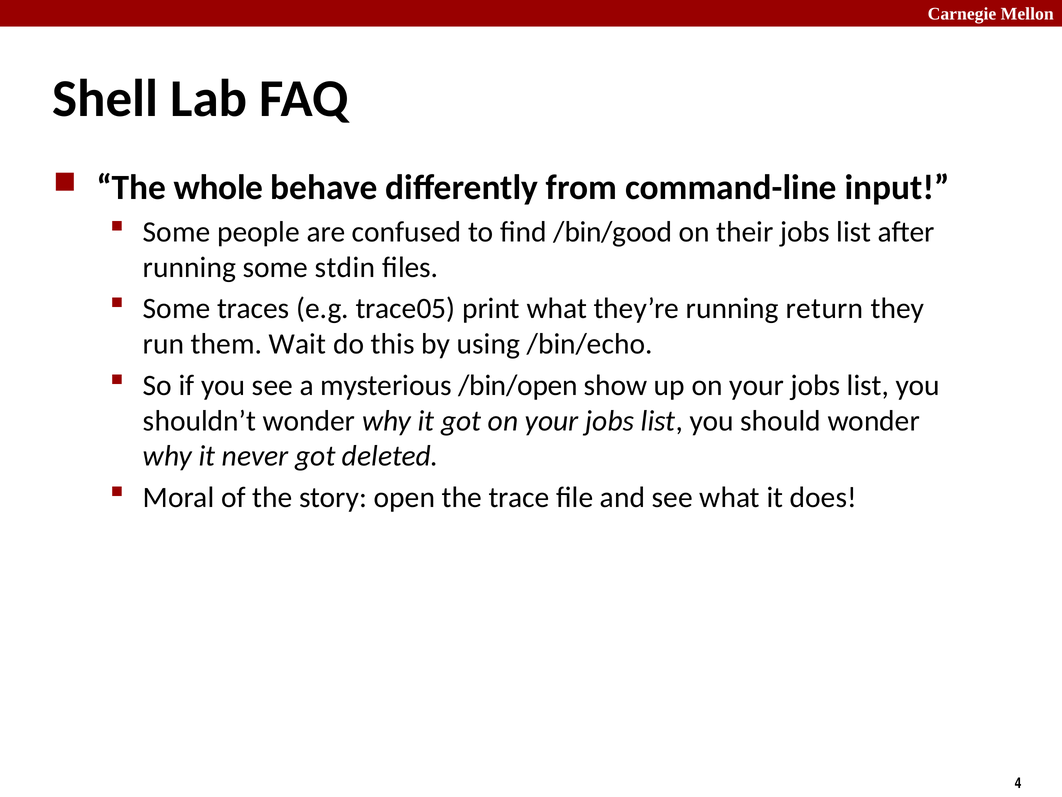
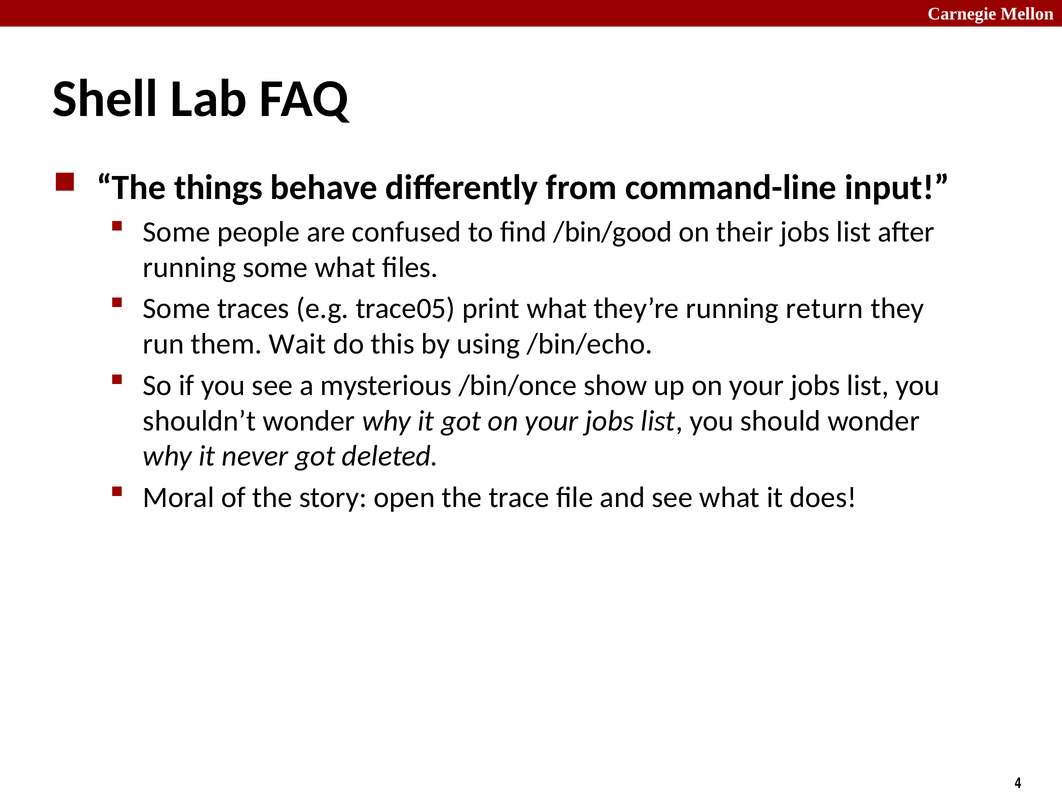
whole: whole -> things (218, 187)
some stdin: stdin -> what (345, 267)
/bin/open: /bin/open -> /bin/once (518, 385)
